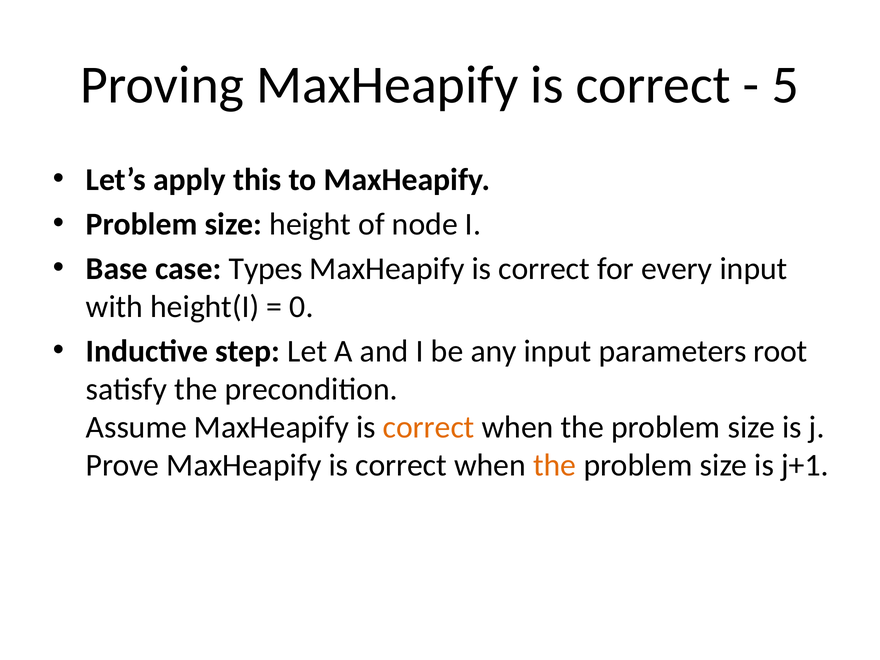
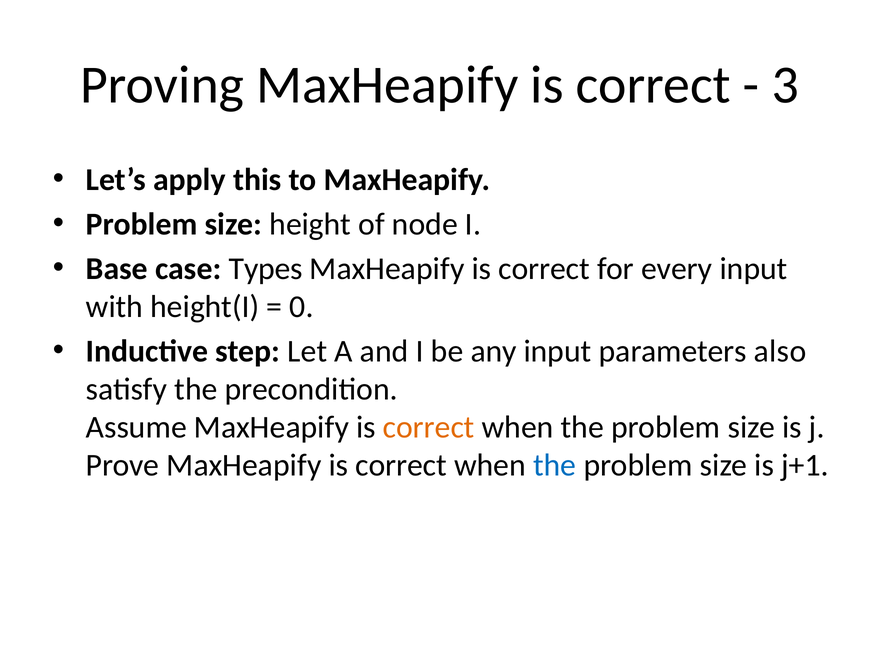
5: 5 -> 3 (785, 85)
root: root -> also (780, 351)
the colour: orange -> blue (555, 465)
